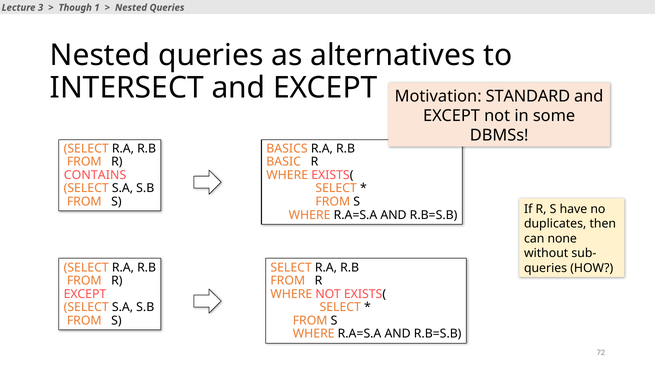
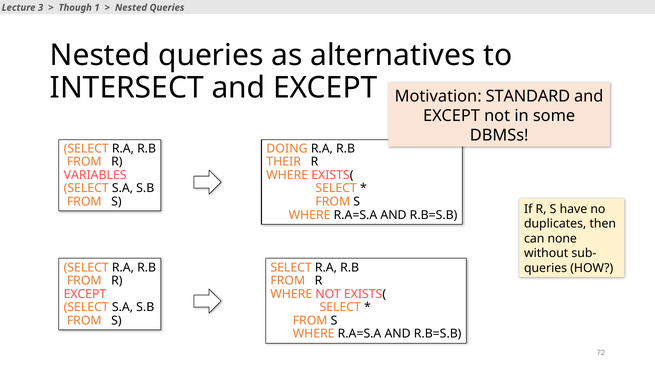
BASICS: BASICS -> DOING (287, 148)
BASIC: BASIC -> THEIR (284, 162)
CONTAINS: CONTAINS -> VARIABLES (95, 175)
